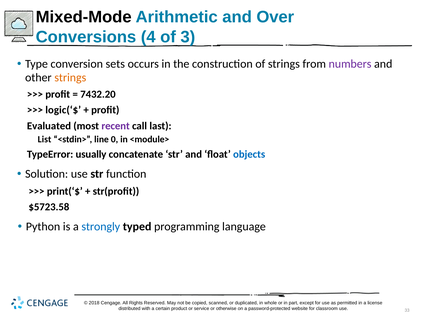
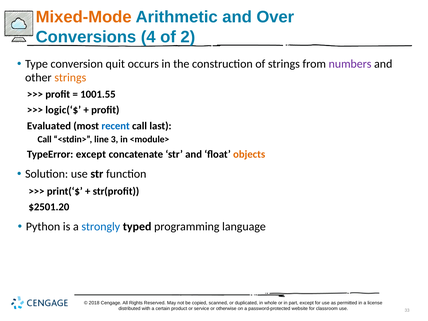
Mixed-Mode colour: black -> orange (84, 17)
3: 3 -> 2 (188, 37)
sets: sets -> quit (115, 64)
7432.20: 7432.20 -> 1001.55 (98, 94)
recent colour: purple -> blue (116, 126)
List: List -> Call (45, 139)
0: 0 -> 3 (115, 139)
TypeError usually: usually -> except (91, 154)
objects colour: blue -> orange (249, 154)
$5723.58: $5723.58 -> $2501.20 (49, 207)
